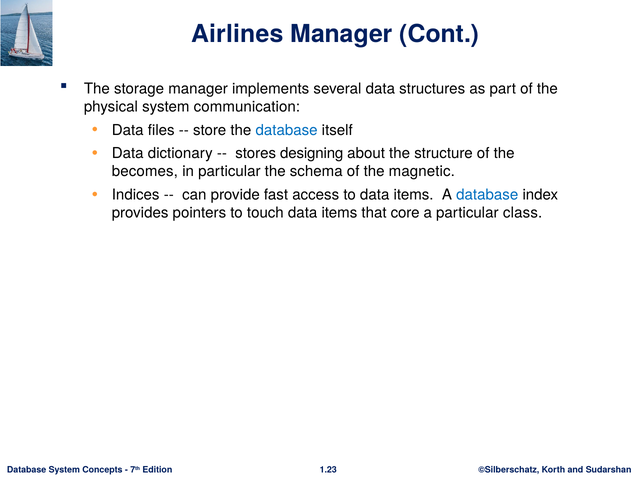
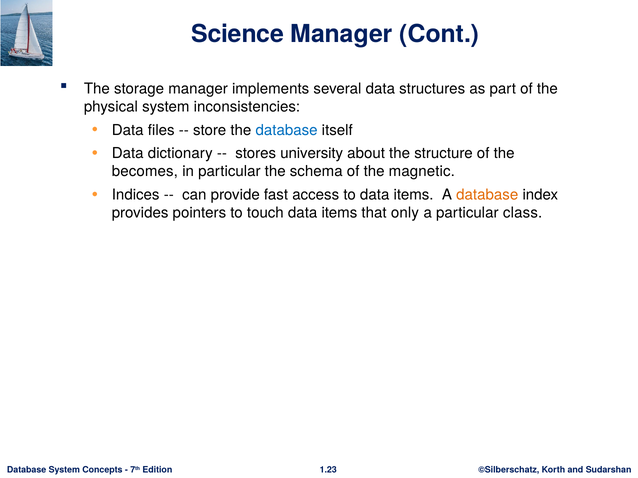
Airlines: Airlines -> Science (238, 34)
communication: communication -> inconsistencies (247, 107)
designing: designing -> university (312, 154)
database colour: blue -> orange (487, 195)
core: core -> only (405, 213)
